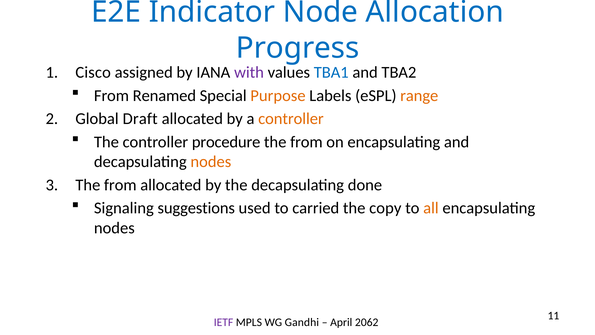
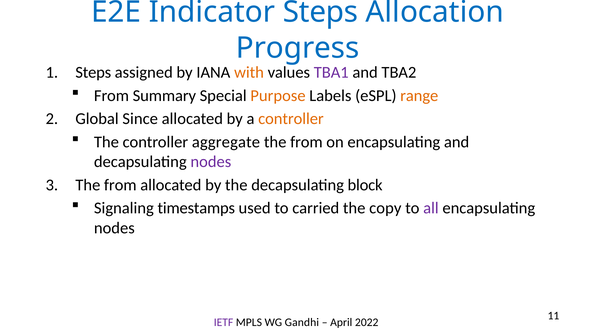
Indicator Node: Node -> Steps (321, 12)
Cisco: Cisco -> Steps (93, 72)
with colour: purple -> orange (249, 72)
TBA1 colour: blue -> purple (331, 72)
Renamed: Renamed -> Summary (164, 95)
Draft: Draft -> Since (140, 119)
procedure: procedure -> aggregate (226, 142)
nodes colour: orange -> purple (211, 162)
done: done -> block (365, 185)
suggestions: suggestions -> timestamps (196, 208)
all colour: orange -> purple (431, 208)
2062: 2062 -> 2022 (367, 322)
